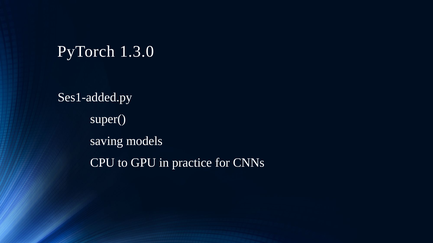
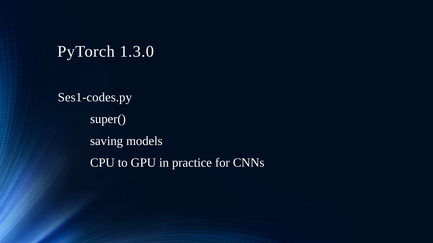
Ses1-added.py: Ses1-added.py -> Ses1-codes.py (95, 98)
